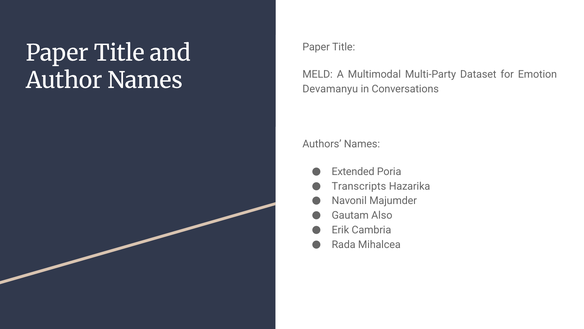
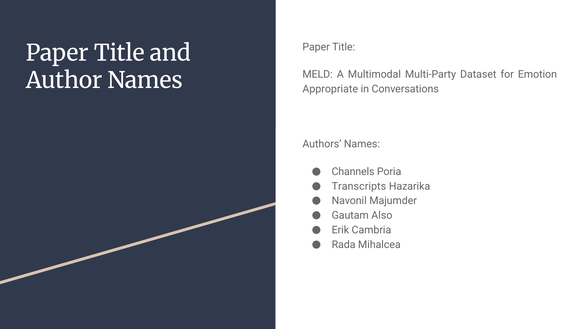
Devamanyu: Devamanyu -> Appropriate (330, 89)
Extended: Extended -> Channels (353, 171)
